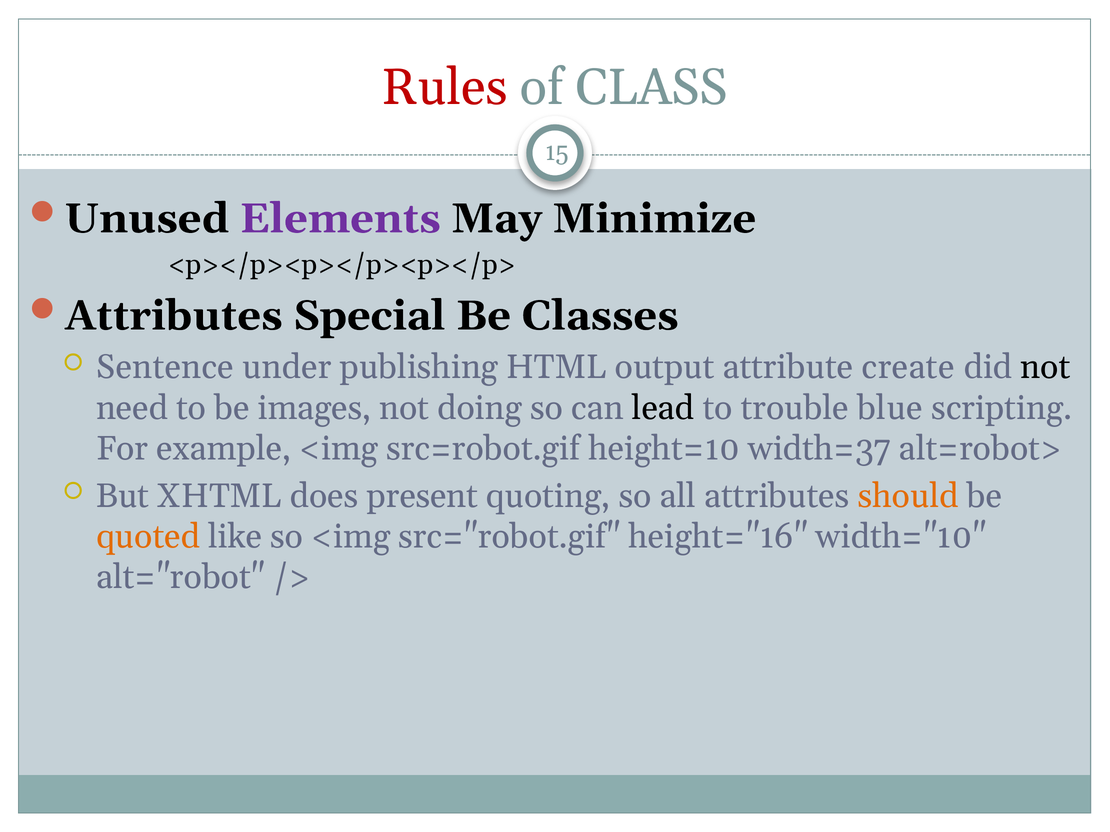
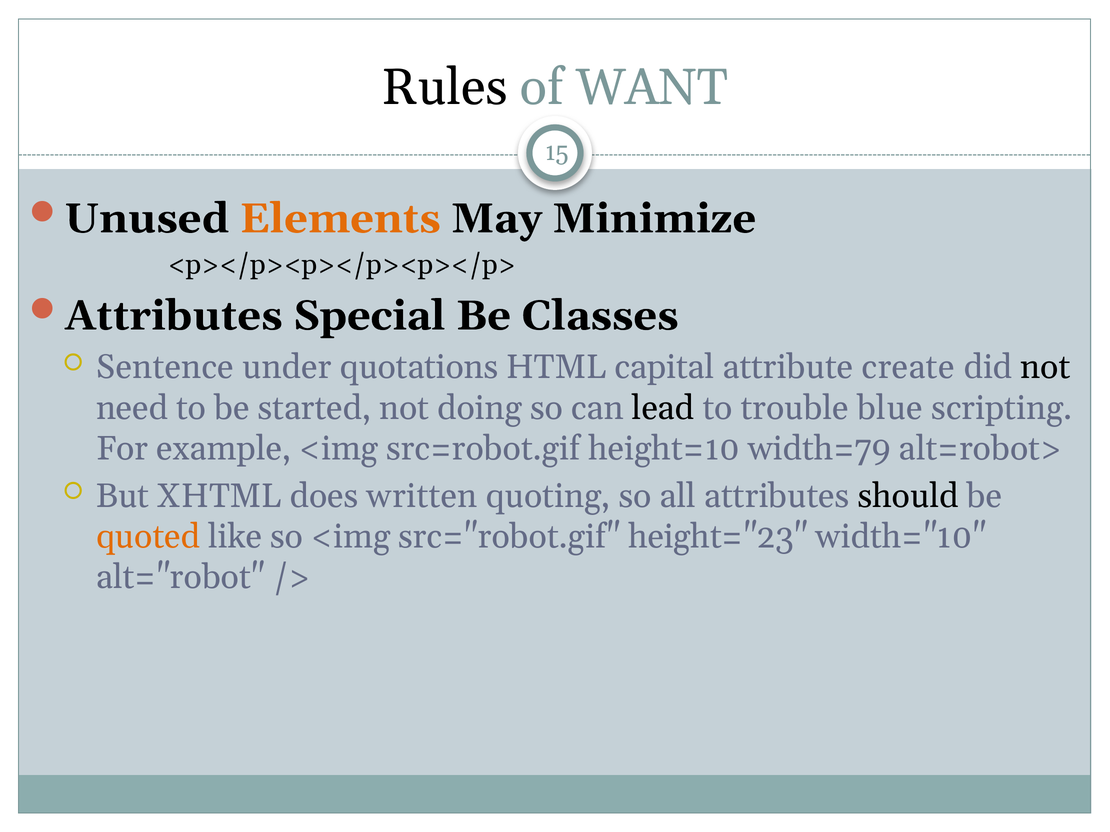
Rules colour: red -> black (445, 87)
CLASS: CLASS -> WANT (652, 87)
Elements colour: purple -> orange (340, 219)
publishing: publishing -> quotations (419, 367)
output: output -> capital (665, 367)
images: images -> started (314, 408)
width=37: width=37 -> width=79 (819, 449)
present: present -> written (422, 496)
should colour: orange -> black (908, 496)
height="16: height="16 -> height="23 (718, 537)
